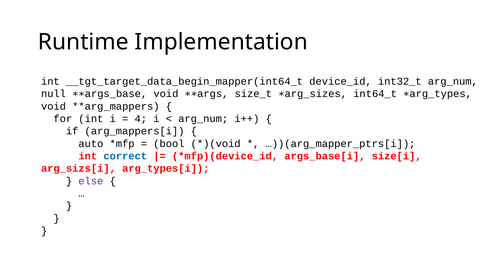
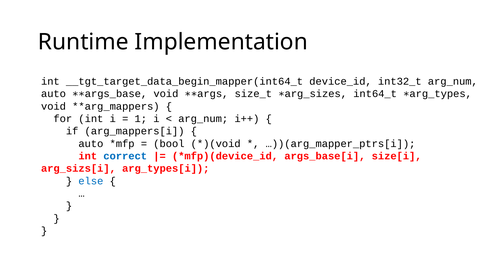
null: null -> auto (53, 94)
4: 4 -> 1 (141, 119)
else colour: purple -> blue (91, 181)
